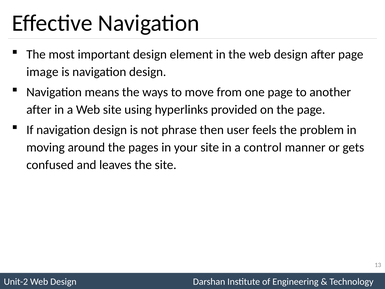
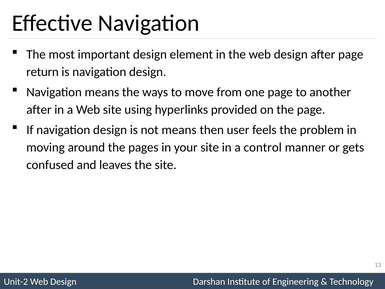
image: image -> return (43, 72)
not phrase: phrase -> means (179, 130)
